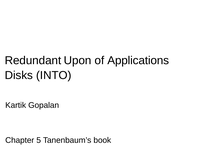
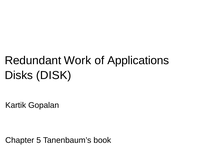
Upon: Upon -> Work (78, 61)
INTO: INTO -> DISK (54, 76)
